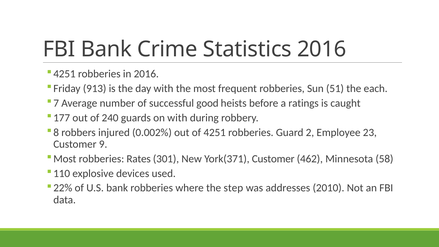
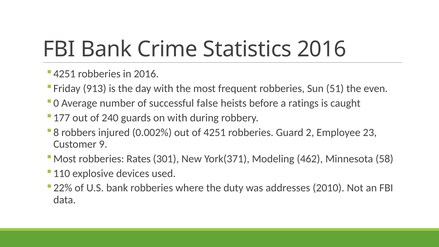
each: each -> even (376, 89)
7: 7 -> 0 (56, 103)
good: good -> false (207, 103)
York(371 Customer: Customer -> Modeling (273, 159)
step: step -> duty (233, 188)
